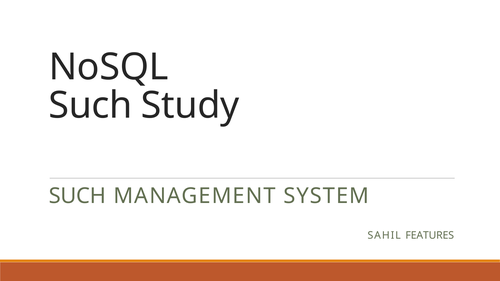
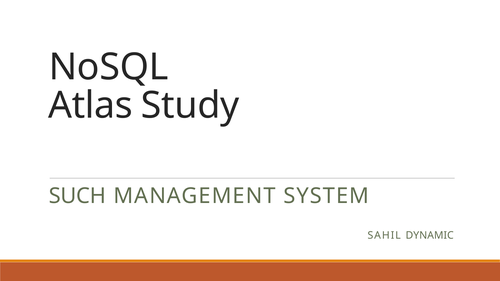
Such: Such -> Atlas (90, 105)
FEATURES: FEATURES -> DYNAMIC (430, 236)
